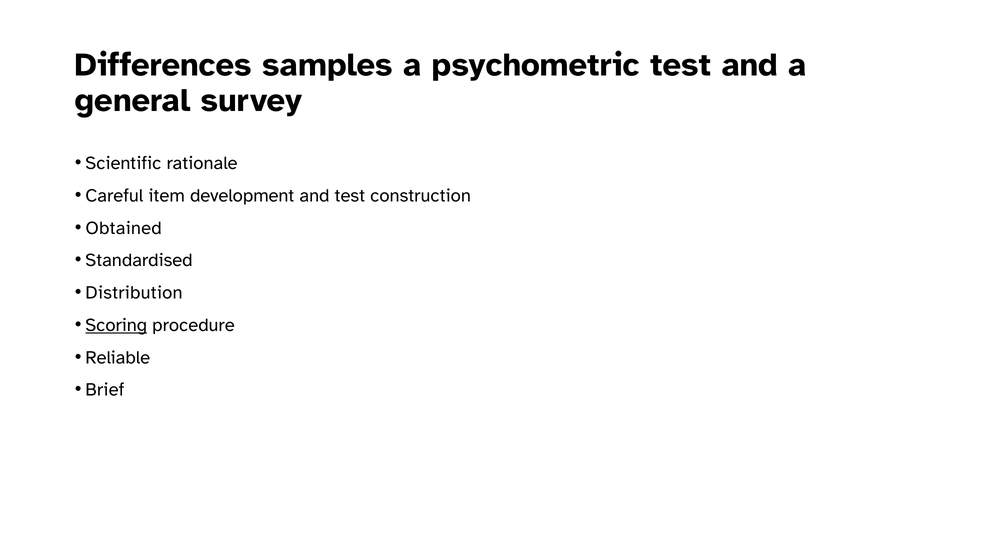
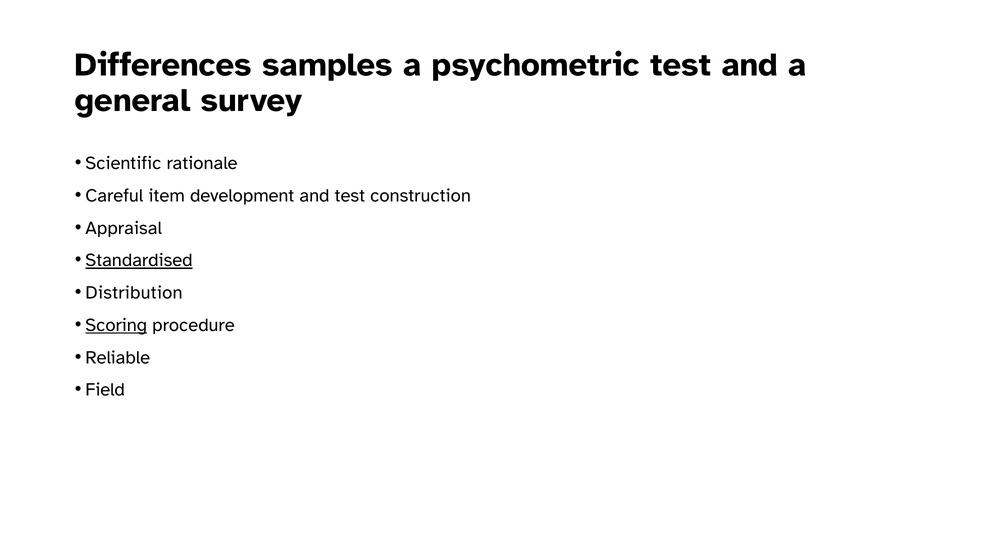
Obtained: Obtained -> Appraisal (124, 228)
Standardised underline: none -> present (139, 260)
Brief: Brief -> Field (105, 390)
